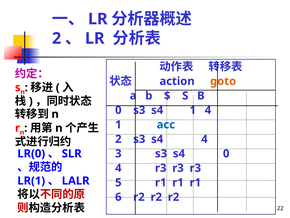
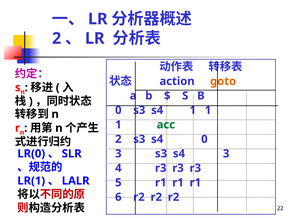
s4 1 4: 4 -> 1 (208, 110)
acc colour: blue -> green (166, 124)
s4 4: 4 -> 0 (204, 139)
s4 0: 0 -> 3 (226, 153)
